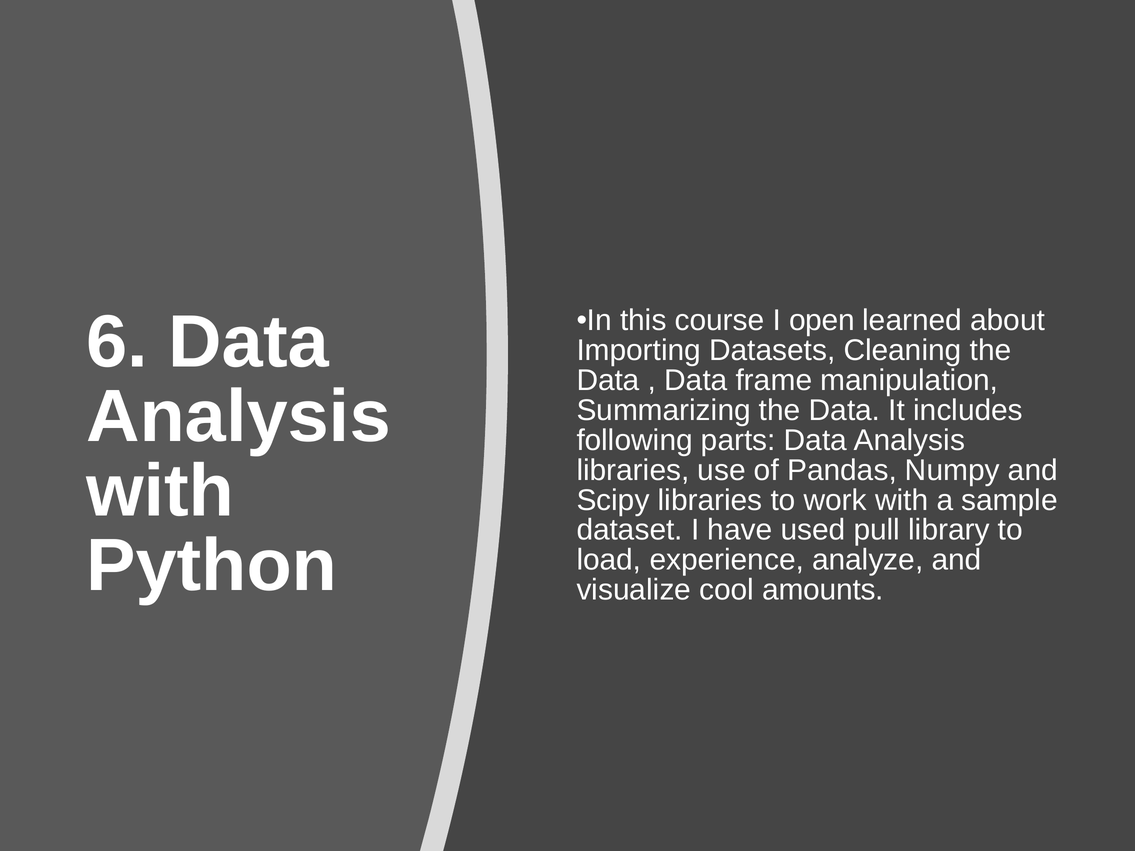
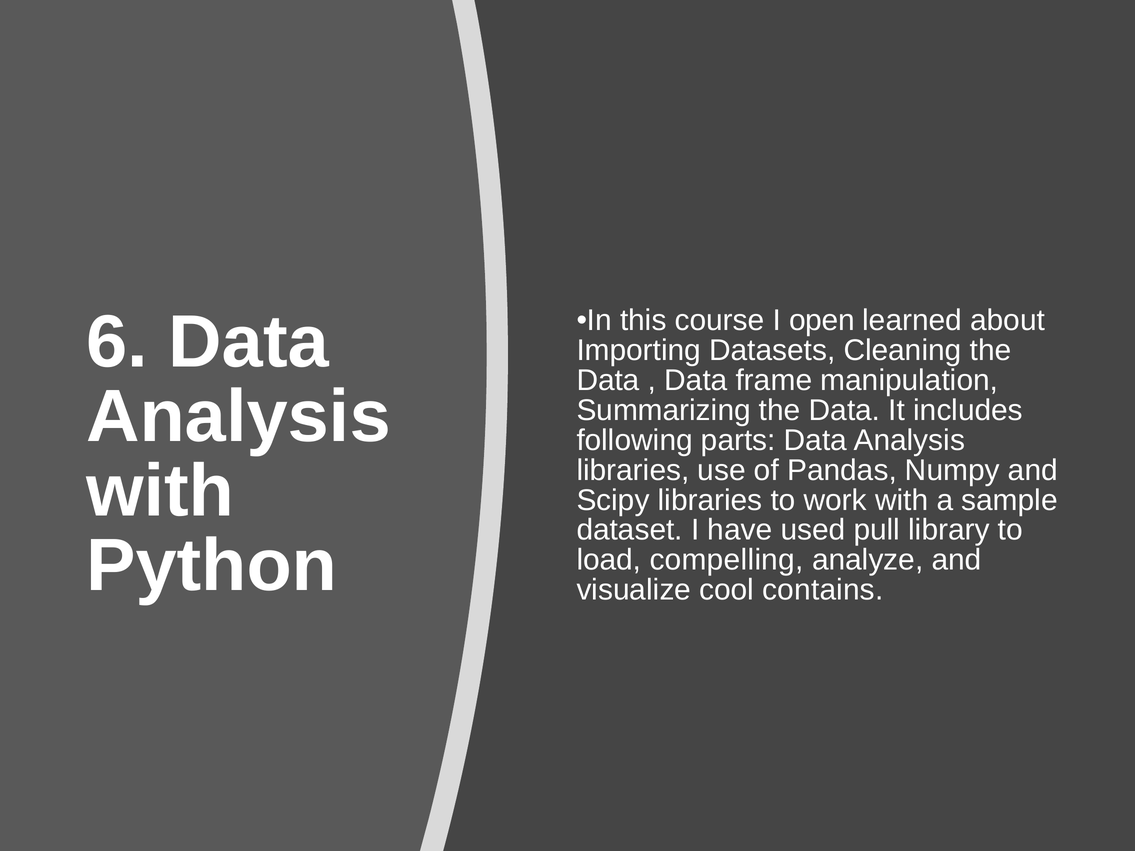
experience: experience -> compelling (727, 560)
amounts: amounts -> contains (823, 590)
